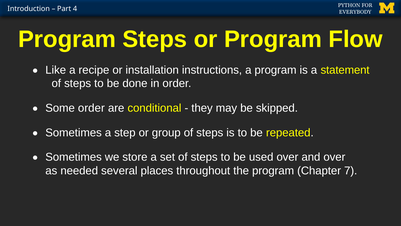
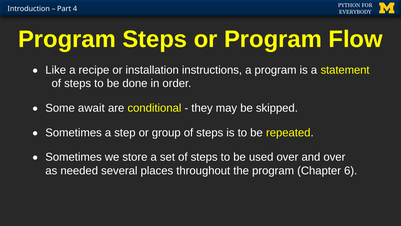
Some order: order -> await (91, 108)
7: 7 -> 6 (351, 170)
